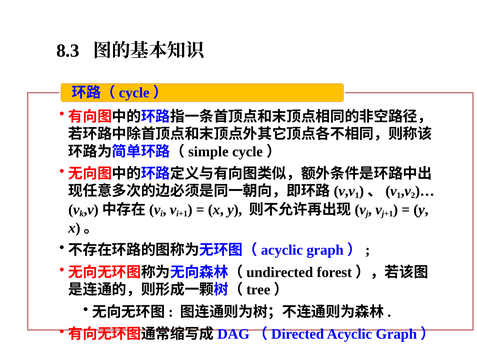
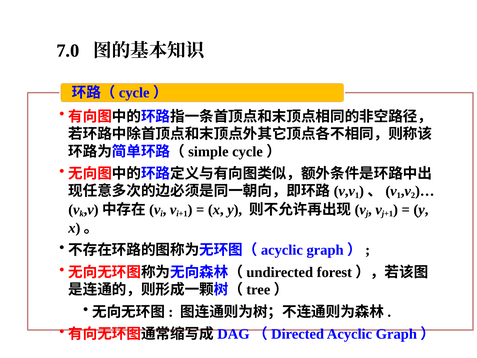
8.3: 8.3 -> 7.0 (68, 51)
